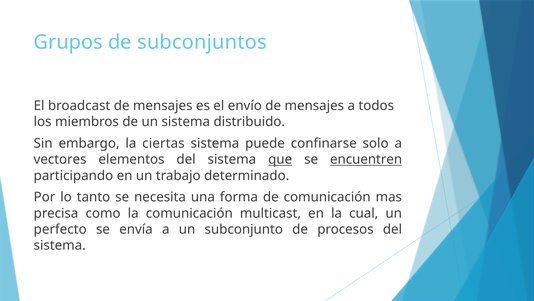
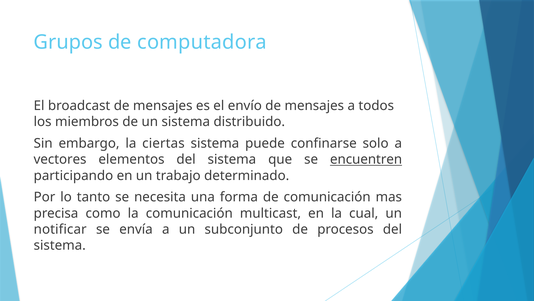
subconjuntos: subconjuntos -> computadora (202, 42)
que underline: present -> none (280, 159)
perfecto: perfecto -> notificar (60, 229)
